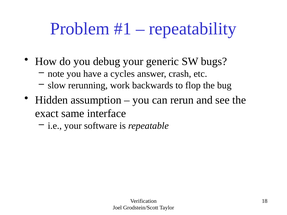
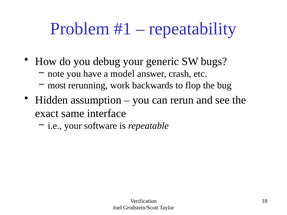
cycles: cycles -> model (123, 74)
slow: slow -> most (57, 85)
